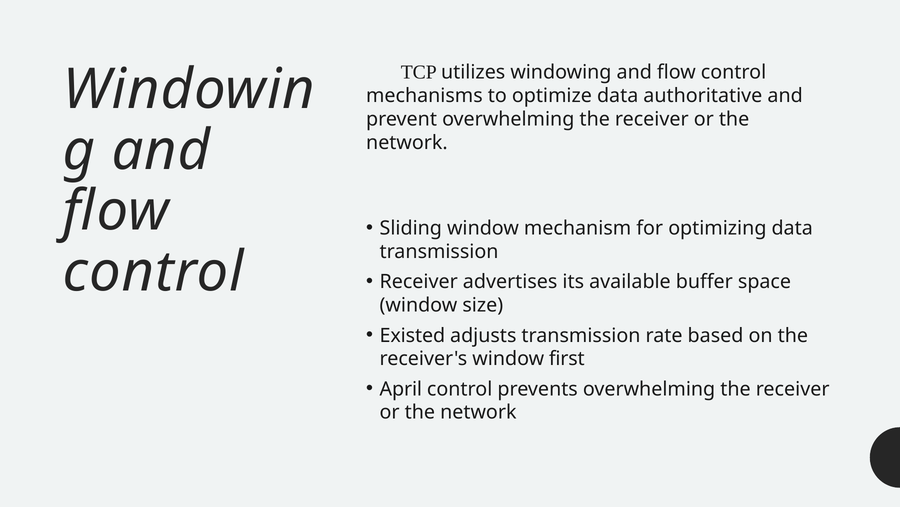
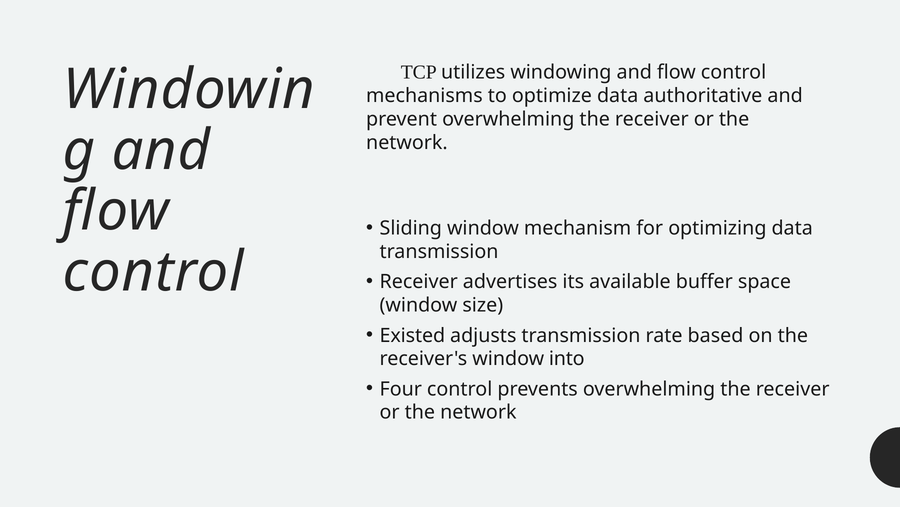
first: first -> into (567, 358)
April: April -> Four (401, 388)
